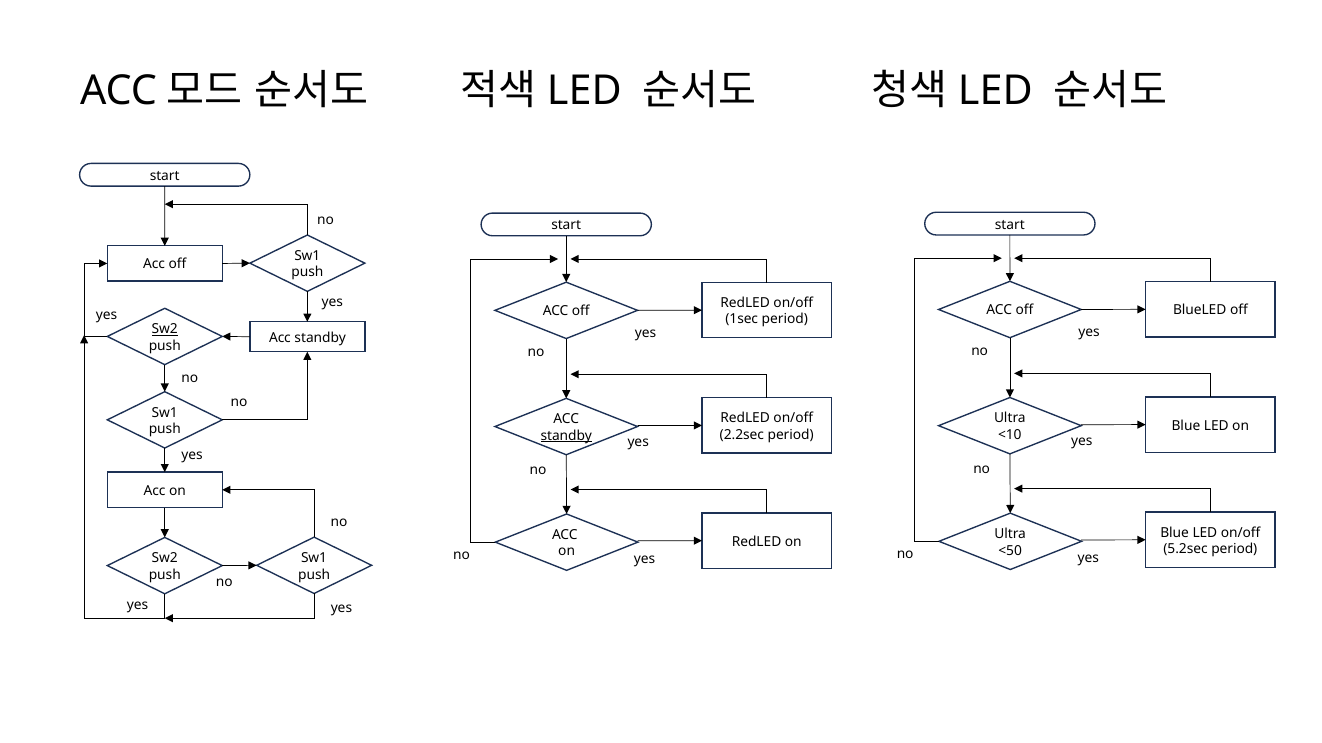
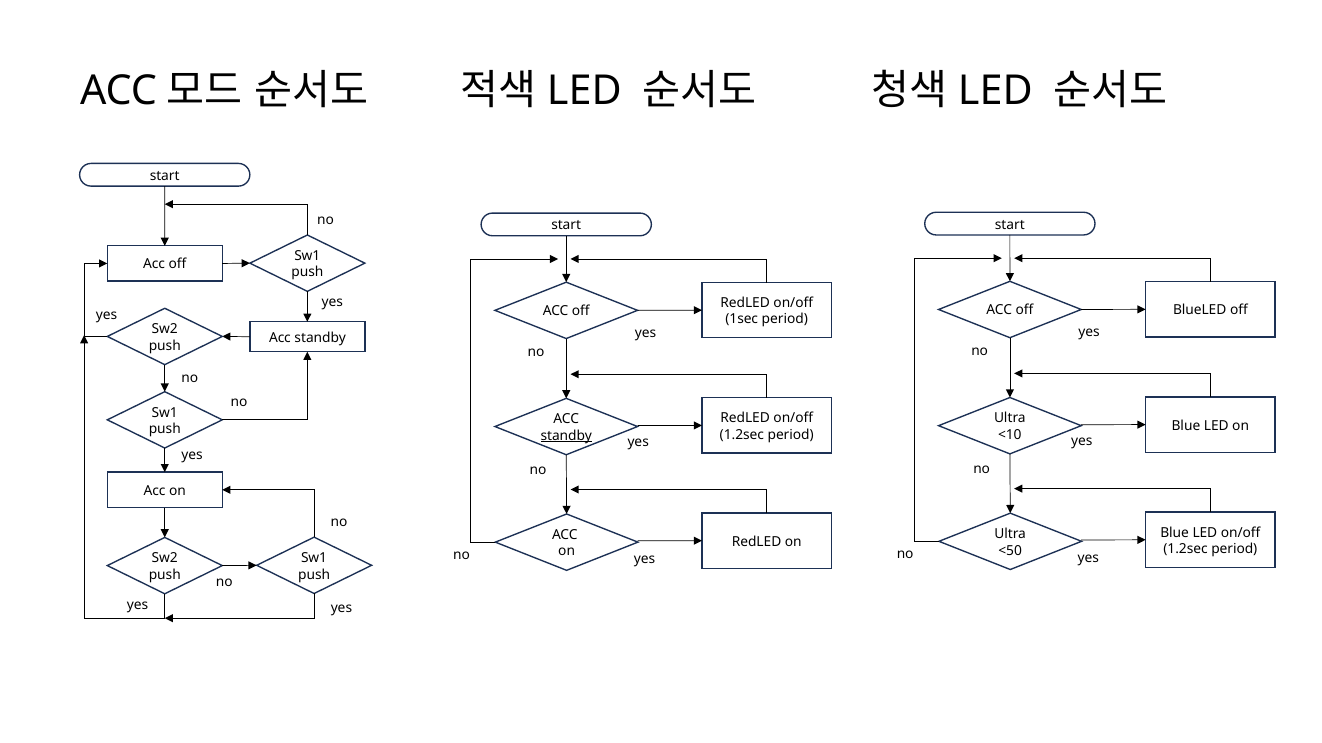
Sw2 underline: present -> none (165, 329)
2.2sec: 2.2sec -> 1.2sec (742, 435)
5.2sec: 5.2sec -> 1.2sec (1186, 549)
